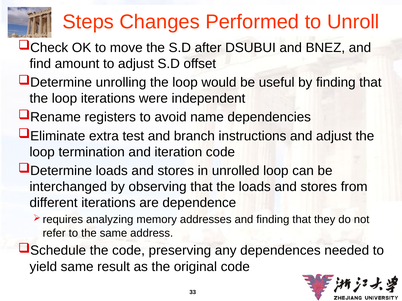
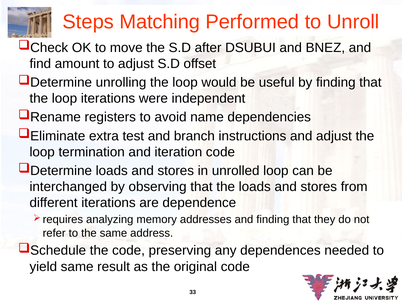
Changes: Changes -> Matching (160, 22)
